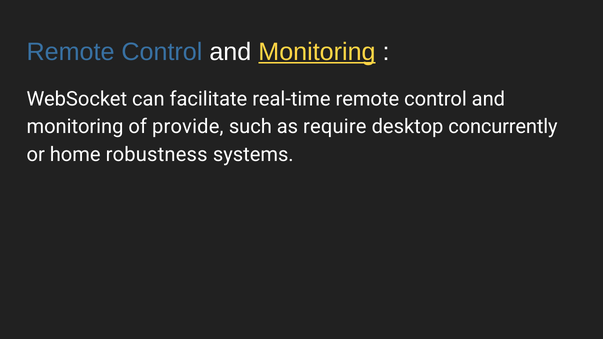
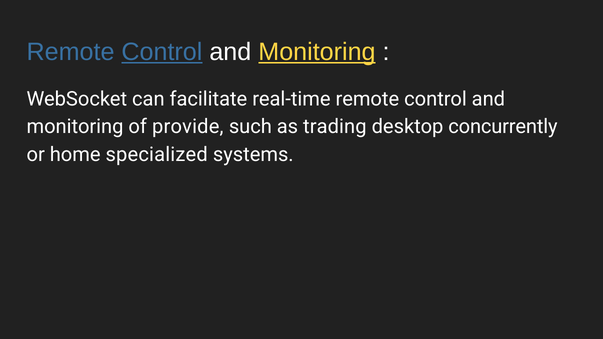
Control underline: none -> present (162, 52)
require: require -> trading (335, 127)
robustness: robustness -> specialized (157, 155)
